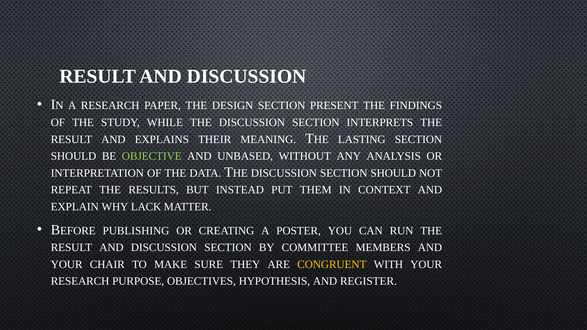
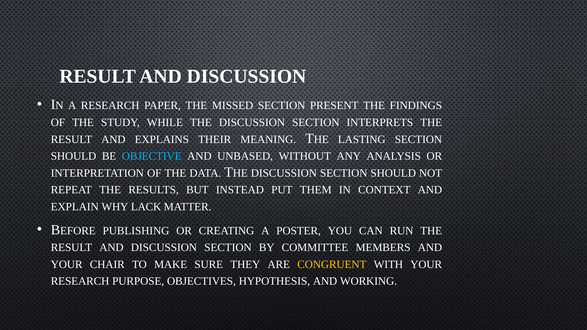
DESIGN: DESIGN -> MISSED (233, 106)
OBJECTIVE colour: light green -> light blue (152, 156)
REGISTER: REGISTER -> WORKING (369, 281)
